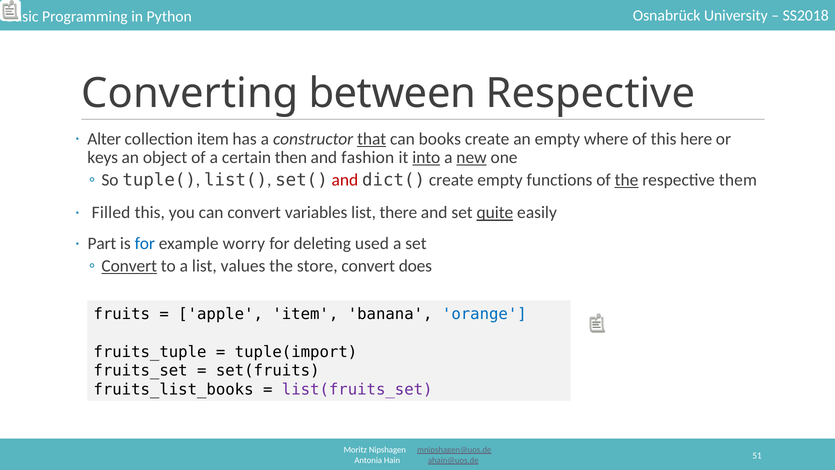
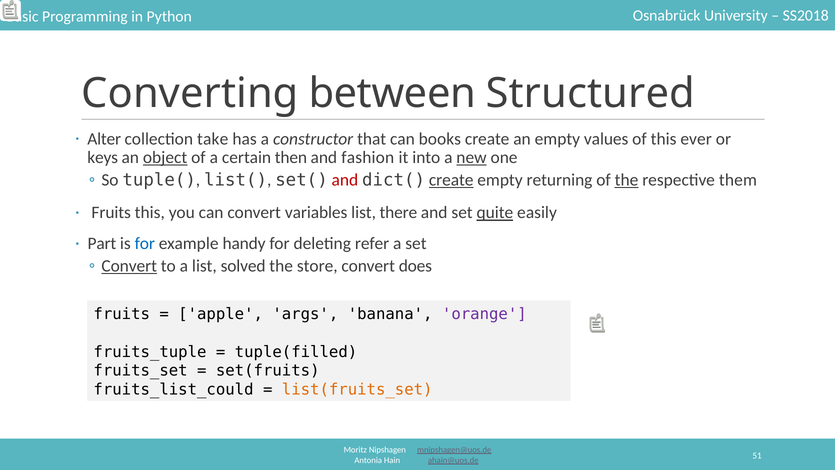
between Respective: Respective -> Structured (590, 94)
collection item: item -> take (213, 139)
that underline: present -> none (372, 139)
where: where -> values (606, 139)
here: here -> ever (696, 139)
object underline: none -> present (165, 158)
into underline: present -> none (426, 158)
create underline: none -> present (451, 180)
functions: functions -> returning (560, 180)
Filled: Filled -> Fruits (111, 213)
worry: worry -> handy (244, 244)
used: used -> refer (372, 244)
values: values -> solved (243, 266)
apple item: item -> args (305, 314)
orange colour: blue -> purple (484, 314)
tuple(import: tuple(import -> tuple(filled (296, 352)
fruits_list_books: fruits_list_books -> fruits_list_could (174, 389)
list(fruits_set colour: purple -> orange (357, 389)
